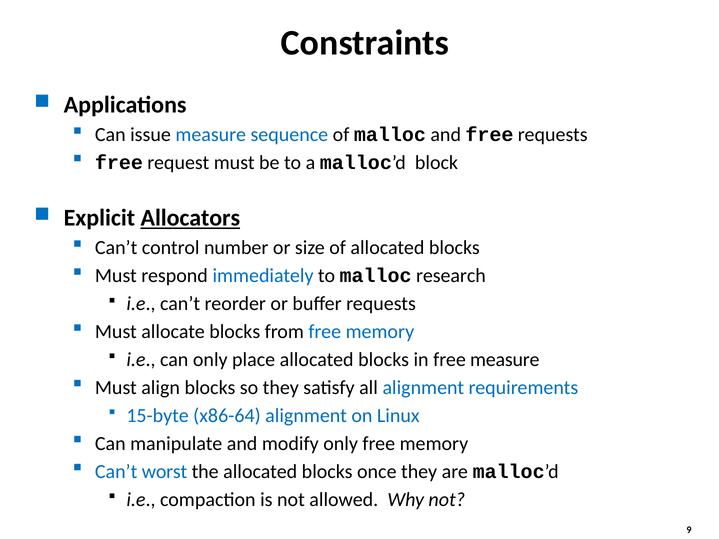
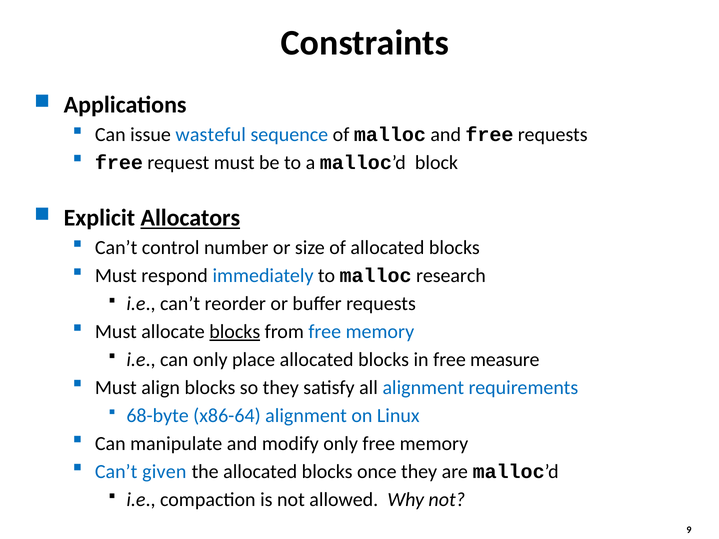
issue measure: measure -> wasteful (211, 135)
blocks underline: none -> present (235, 332)
15-byte: 15-byte -> 68-byte (158, 416)
worst: worst -> given (164, 472)
